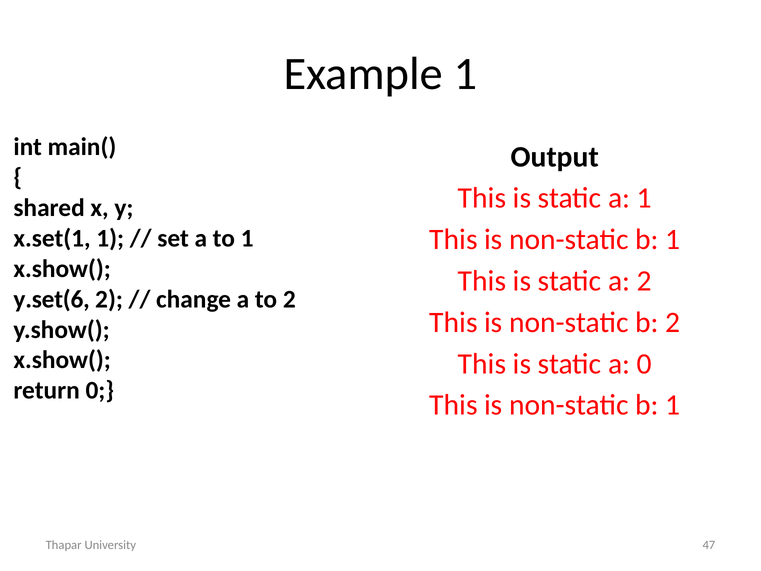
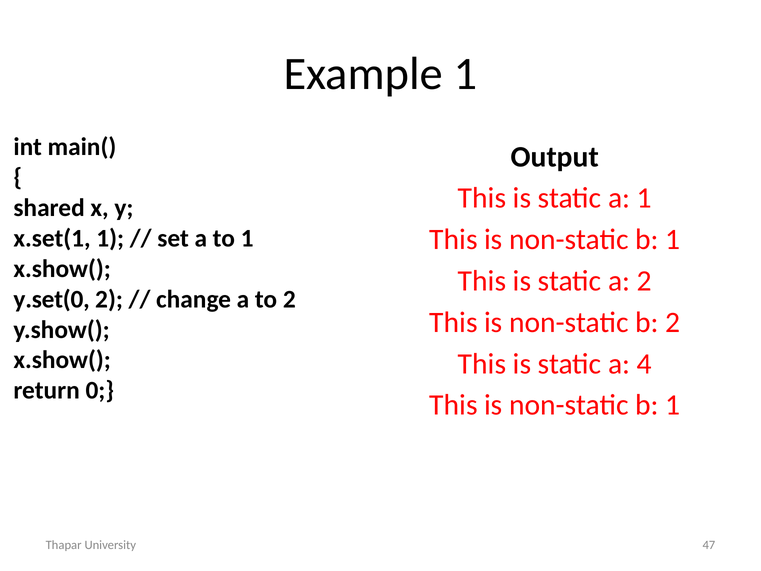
y.set(6: y.set(6 -> y.set(0 (52, 299)
a 0: 0 -> 4 (644, 364)
